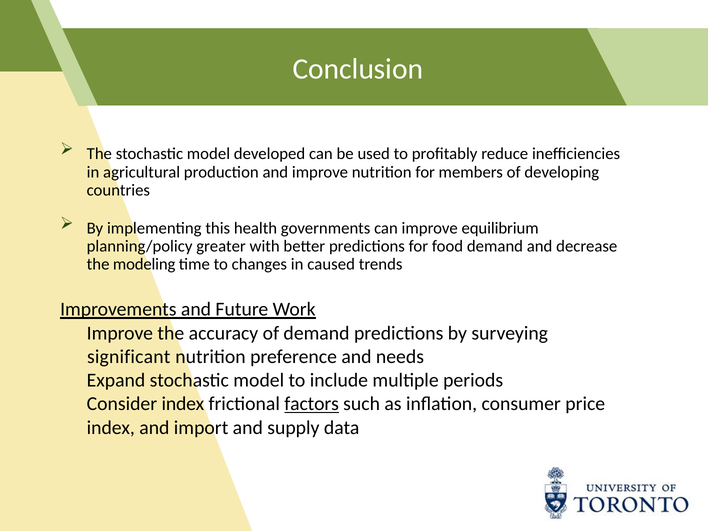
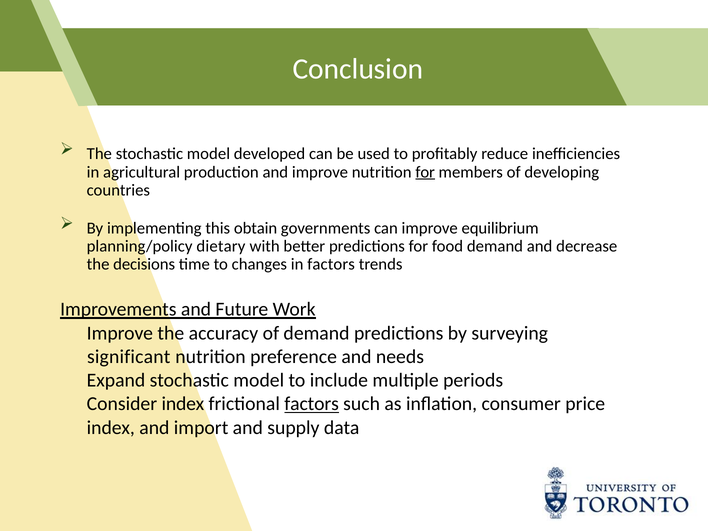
for underline: none -> present (425, 172)
health: health -> obtain (256, 228)
greater: greater -> dietary (221, 246)
modeling: modeling -> decisions (144, 264)
in caused: caused -> factors (331, 264)
